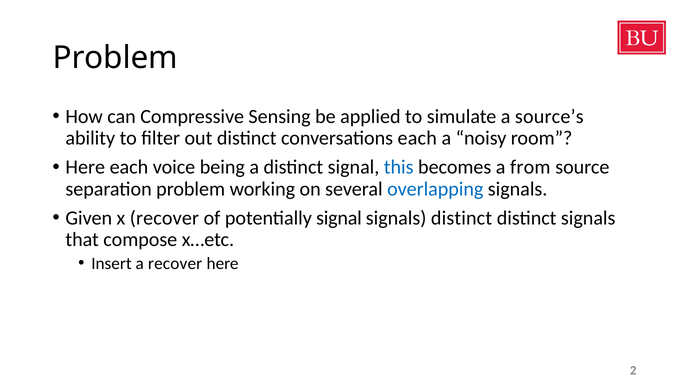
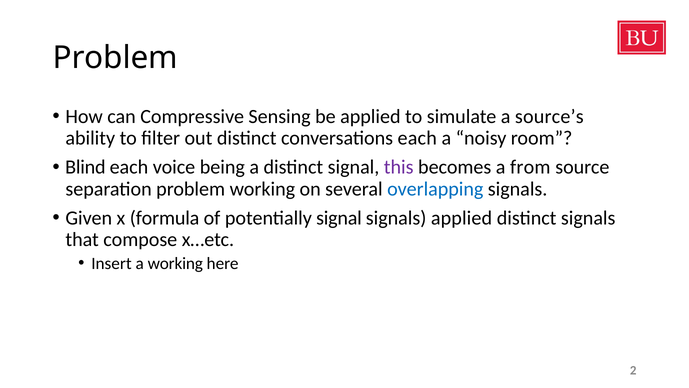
Here: Here -> Blind (85, 167)
this colour: blue -> purple (399, 167)
x recover: recover -> formula (165, 218)
signals distinct: distinct -> applied (462, 218)
a recover: recover -> working (175, 263)
